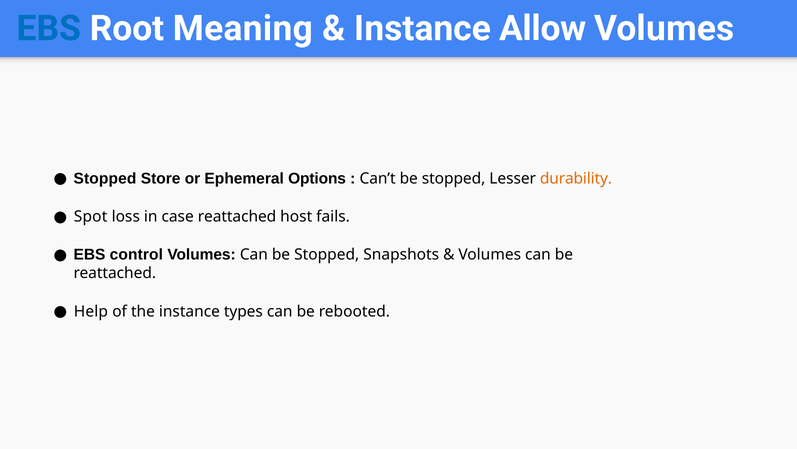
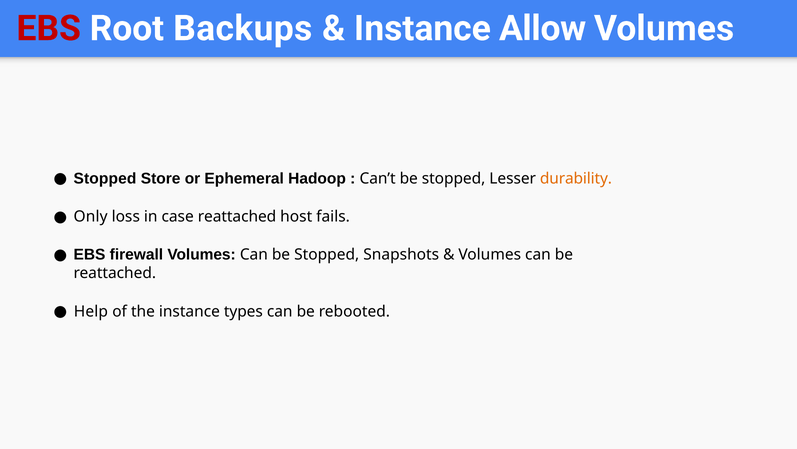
EBS colour: blue -> red (49, 28)
Meaning: Meaning -> Backups (243, 28)
Options: Options -> Hadoop (317, 178)
Spot: Spot -> Only (91, 216)
control: control -> firewall (136, 254)
